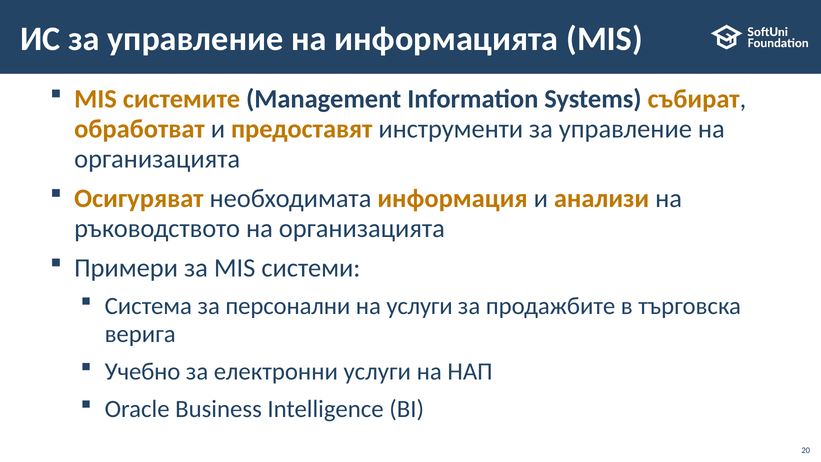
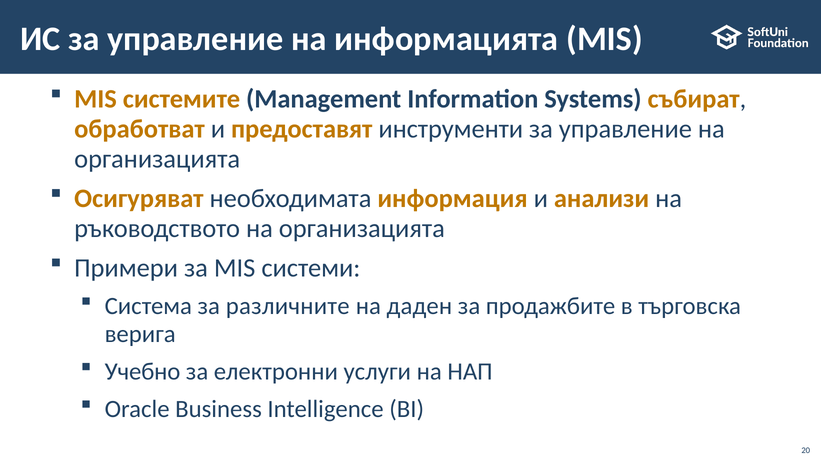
персонални: персонални -> различните (288, 306)
на услуги: услуги -> даден (419, 306)
